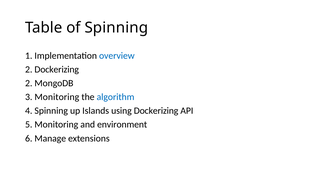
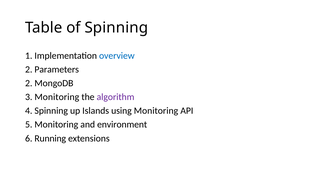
2 Dockerizing: Dockerizing -> Parameters (57, 69)
algorithm colour: blue -> purple (116, 97)
using Dockerizing: Dockerizing -> Monitoring (156, 111)
Manage: Manage -> Running (50, 138)
